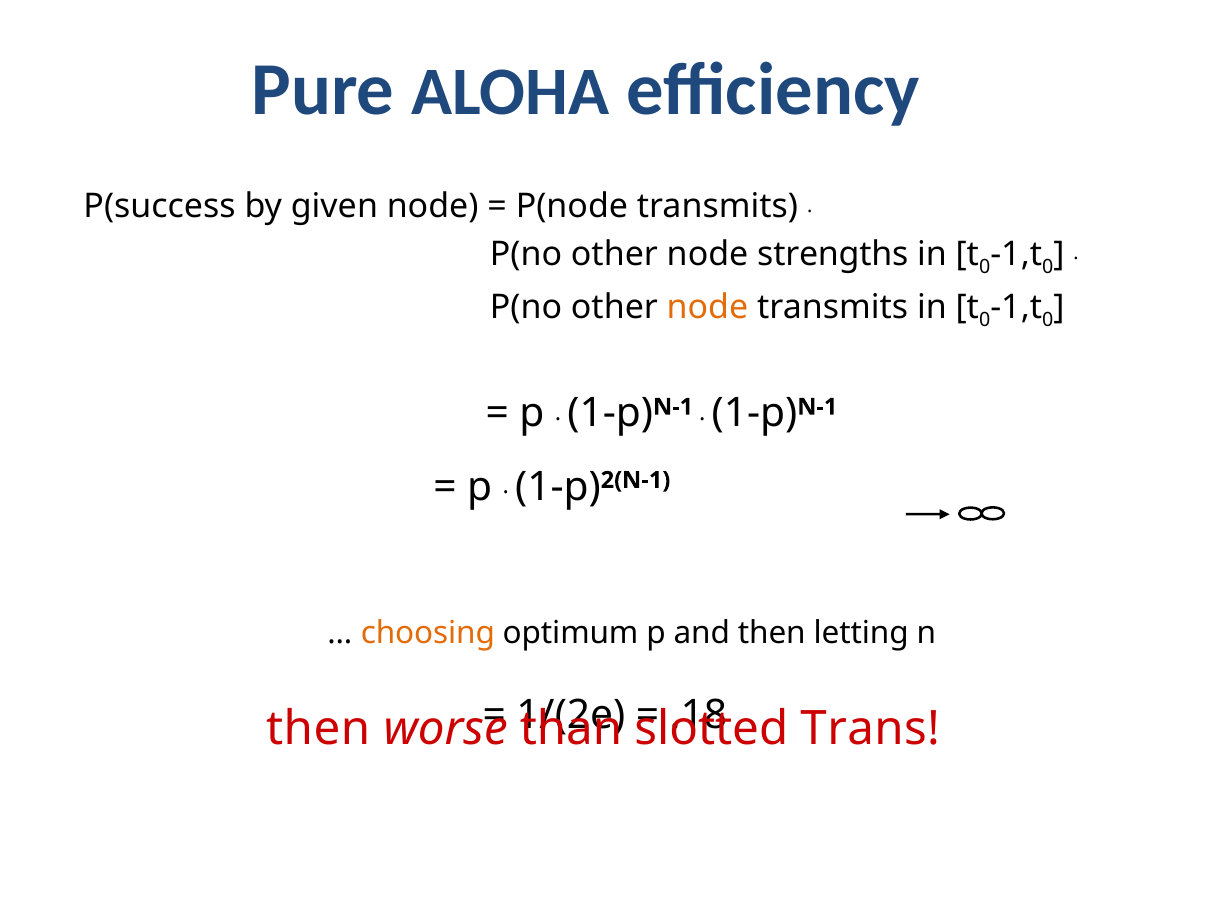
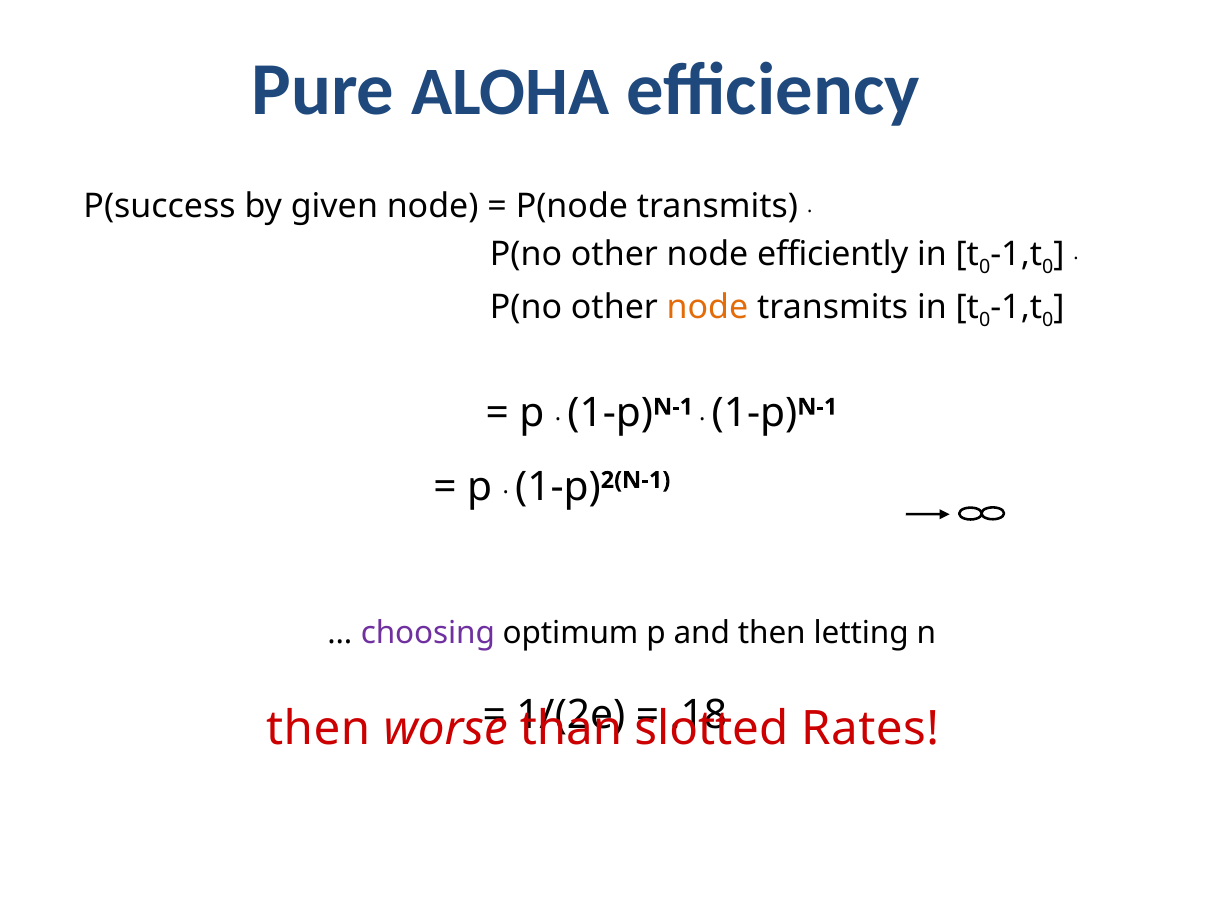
strengths: strengths -> efficiently (833, 254)
choosing colour: orange -> purple (428, 633)
Trans: Trans -> Rates (870, 729)
